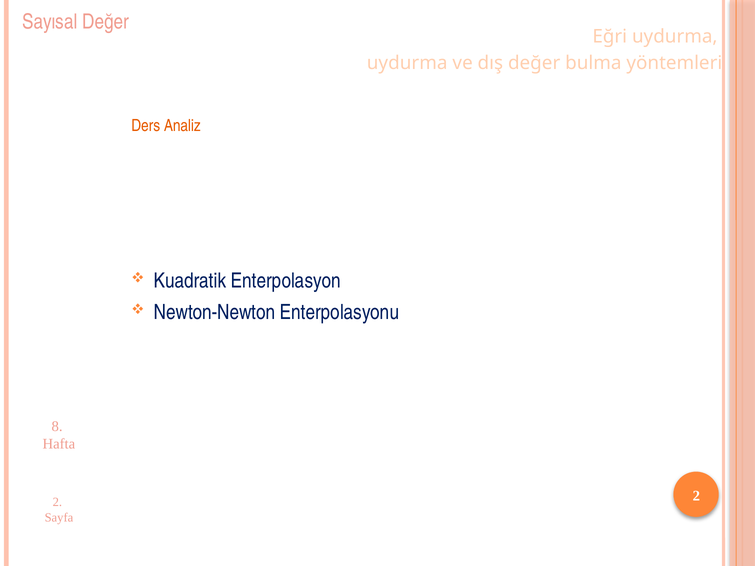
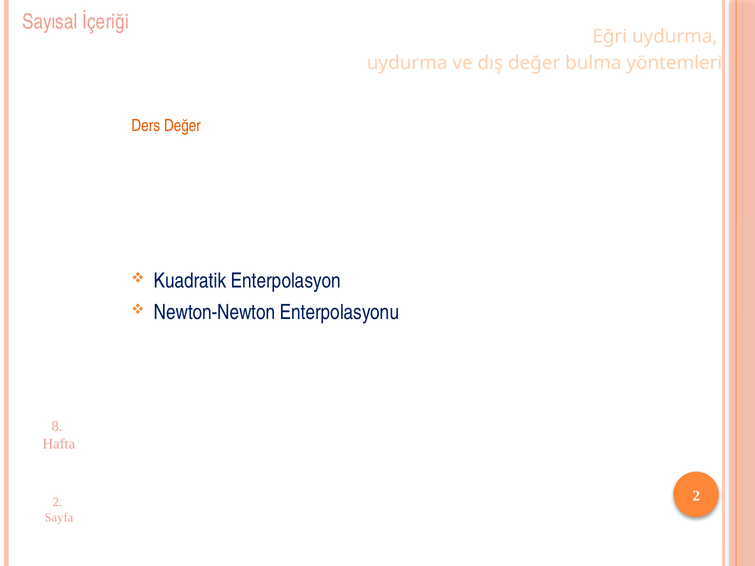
Sayısal Değer: Değer -> İçeriği (106, 22)
Ders Analiz: Analiz -> Değer (182, 126)
